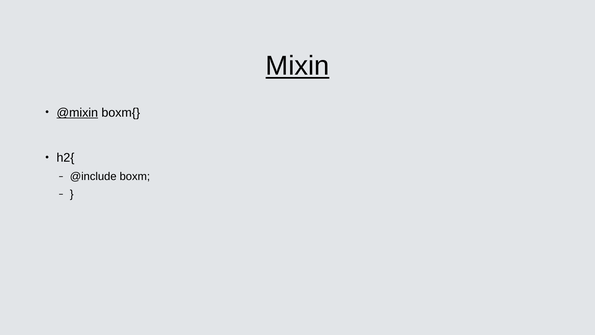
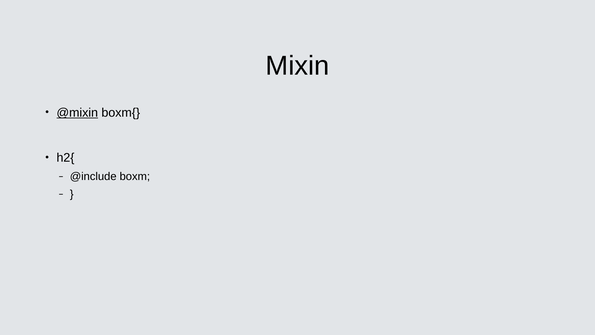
Mixin underline: present -> none (297, 66)
